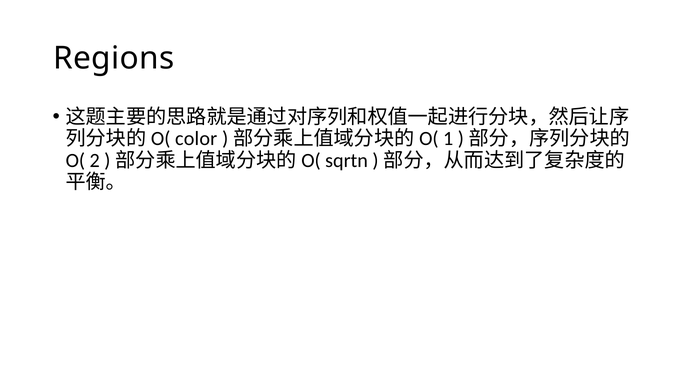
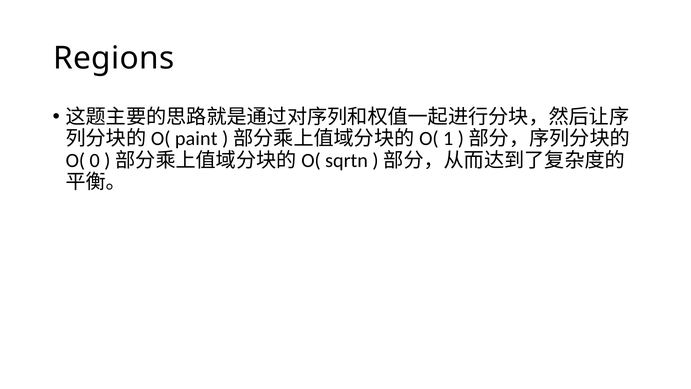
color: color -> paint (196, 139)
2: 2 -> 0 (95, 160)
